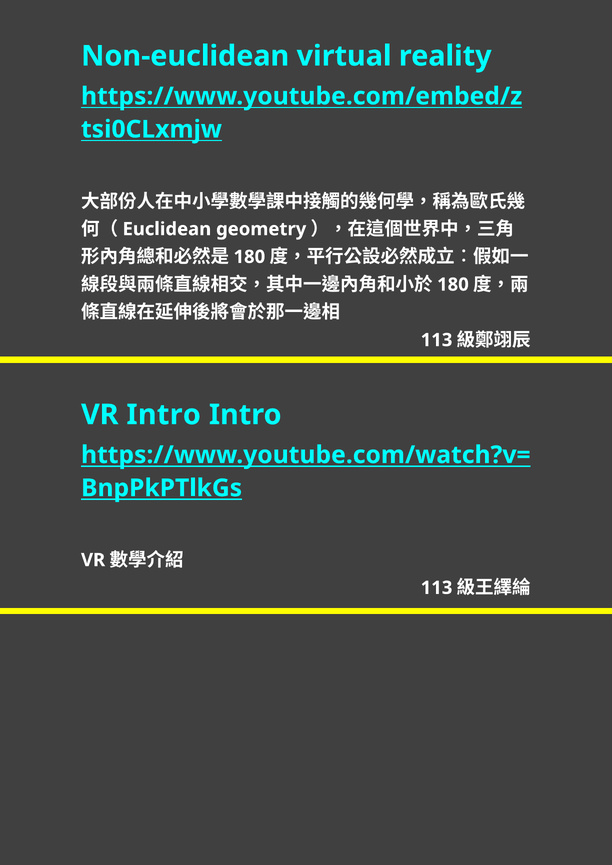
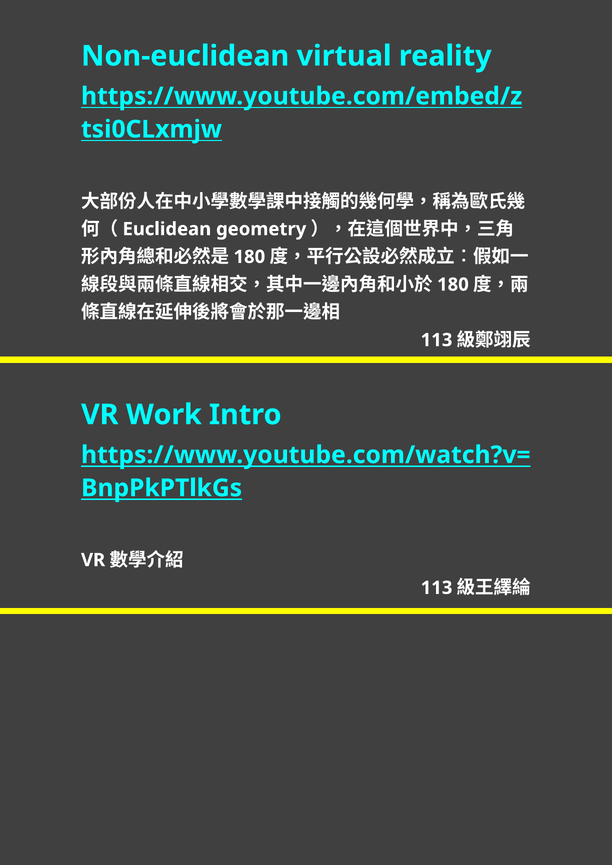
VR Intro: Intro -> Work (164, 415)
